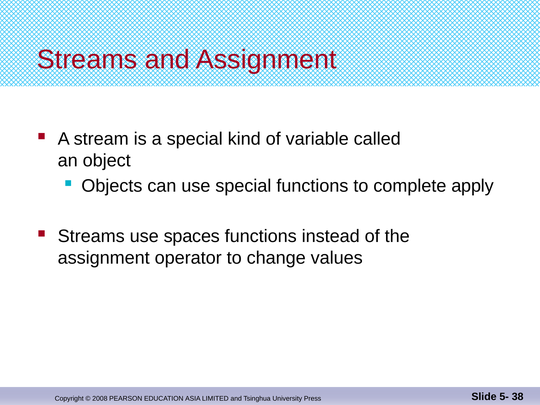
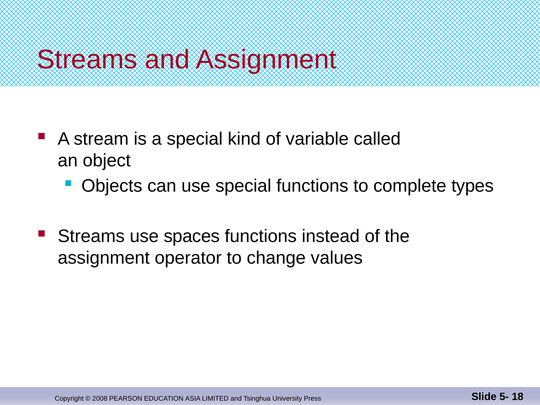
apply: apply -> types (473, 186)
38: 38 -> 18 (518, 397)
